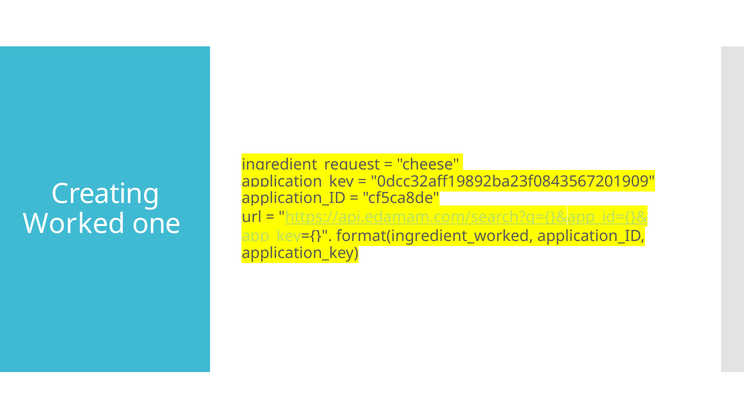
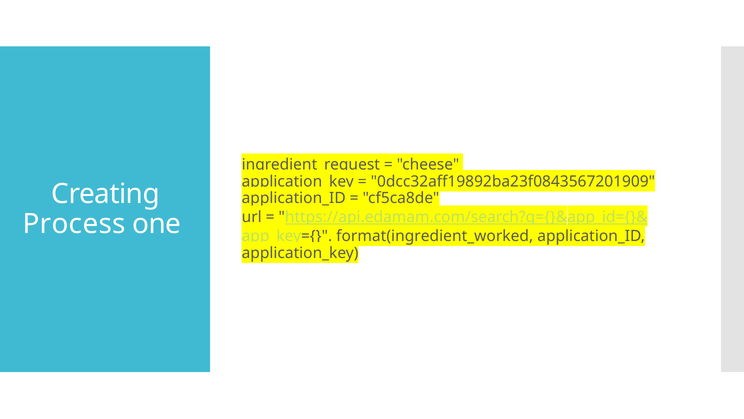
Worked: Worked -> Process (74, 224)
